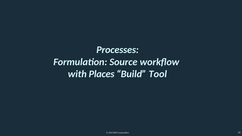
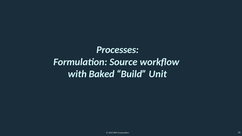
Places: Places -> Baked (102, 74)
Tool: Tool -> Unit (158, 74)
